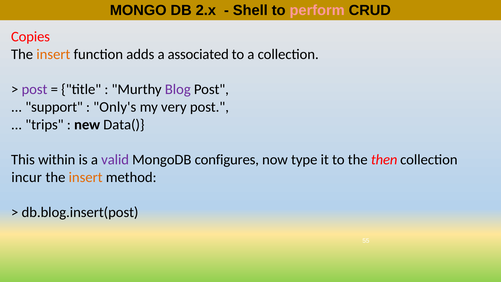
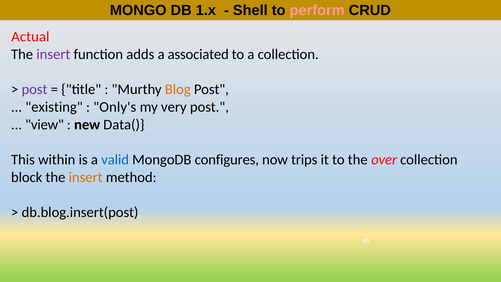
2.x: 2.x -> 1.x (206, 10)
Copies: Copies -> Actual (30, 37)
insert colour: orange -> purple (53, 54)
Blog colour: purple -> orange (178, 89)
support: support -> existing (54, 107)
trips: trips -> view (45, 125)
valid colour: purple -> blue (115, 160)
type: type -> trips (304, 160)
then: then -> over (384, 160)
incur: incur -> block (27, 177)
